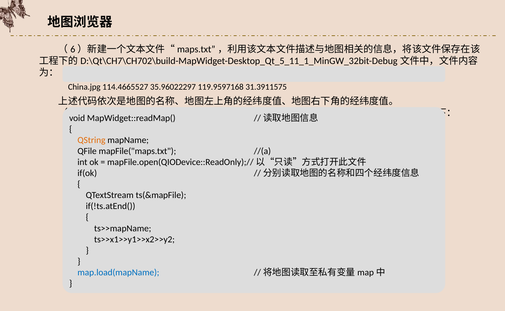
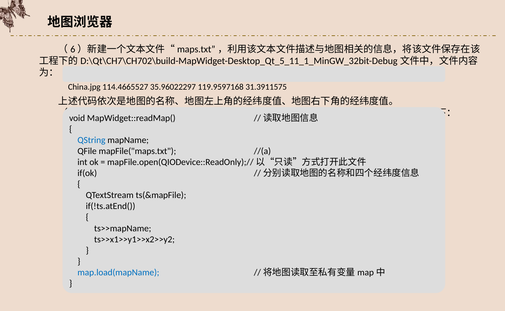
QString colour: orange -> blue (91, 140)
